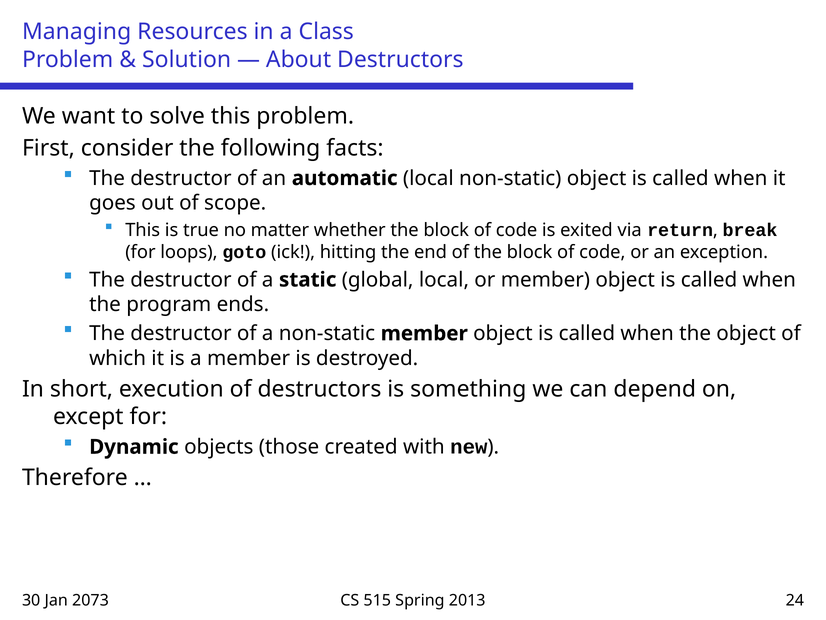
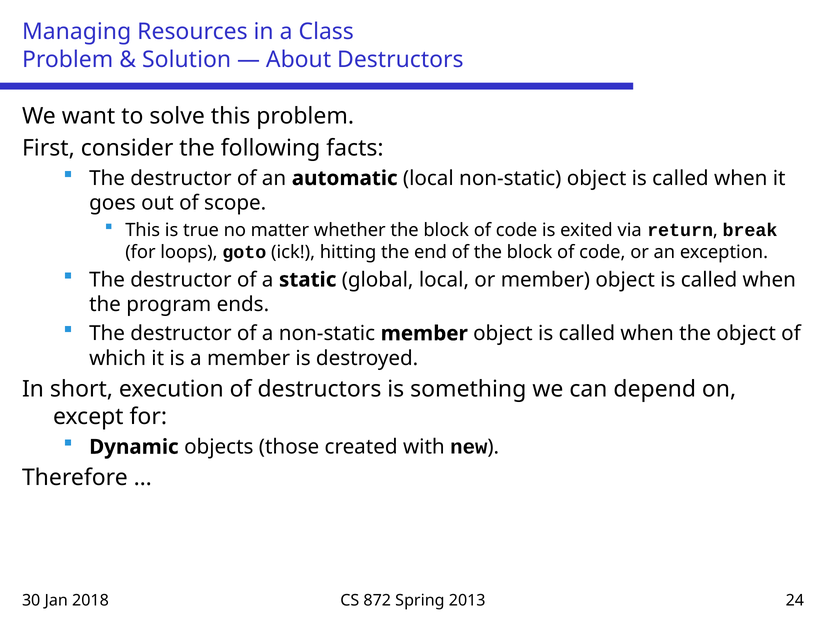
2073: 2073 -> 2018 (90, 600)
515: 515 -> 872 (377, 600)
